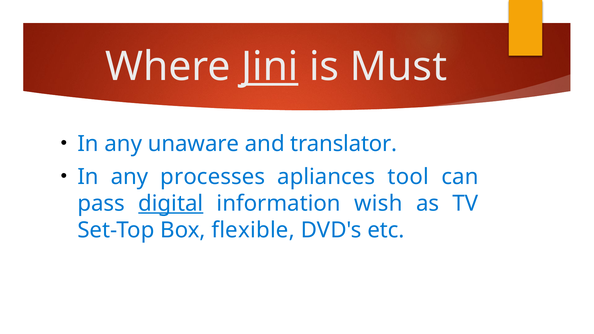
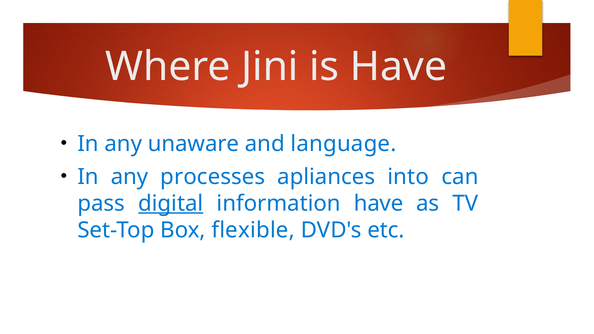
Jini underline: present -> none (270, 67)
is Must: Must -> Have (398, 67)
translator: translator -> language (343, 144)
tool: tool -> into (408, 177)
information wish: wish -> have (379, 204)
